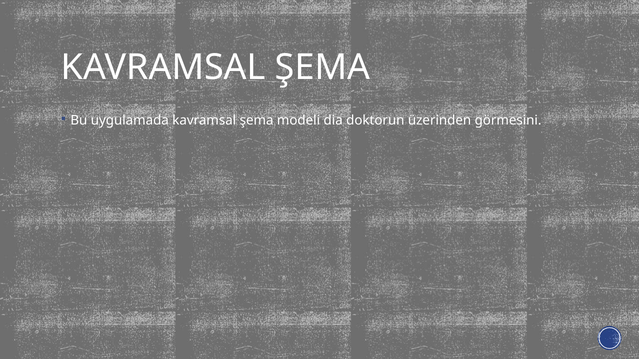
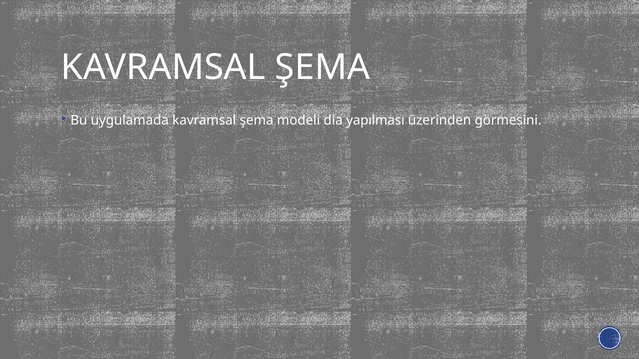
doktorun: doktorun -> yapılması (375, 121)
